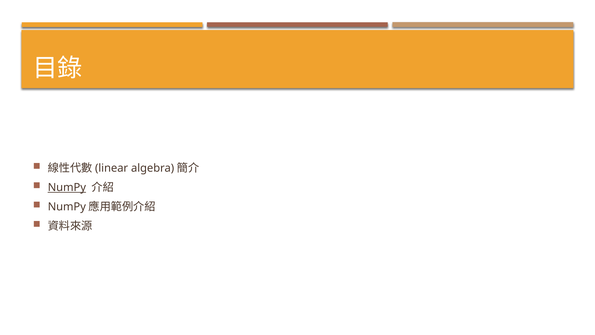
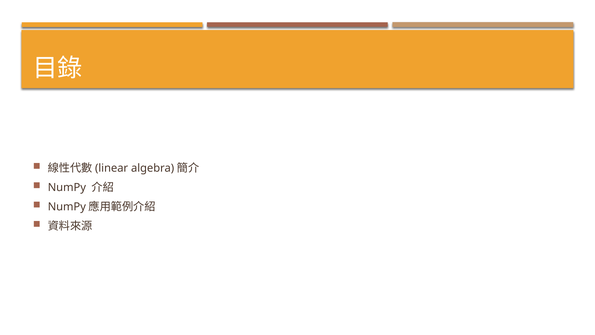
NumPy underline: present -> none (67, 187)
